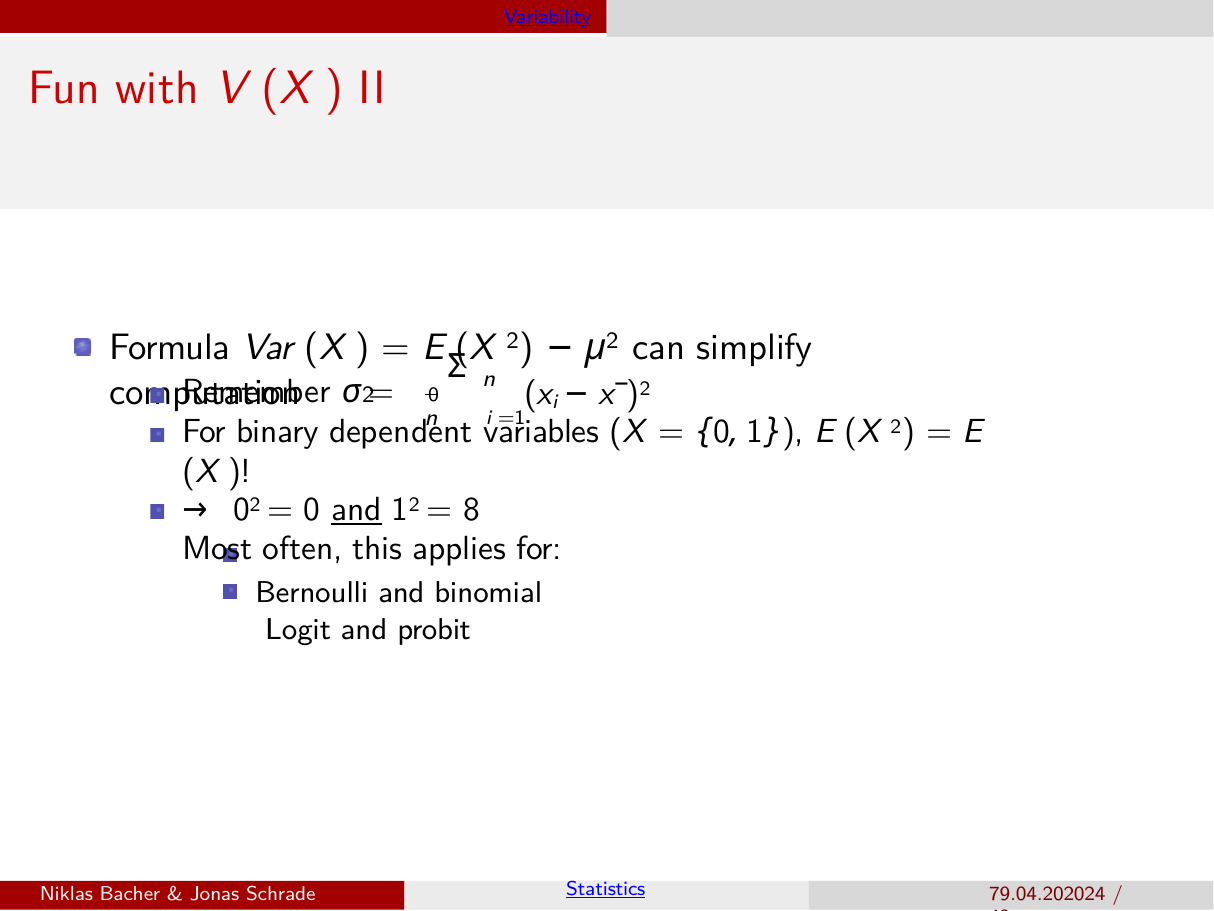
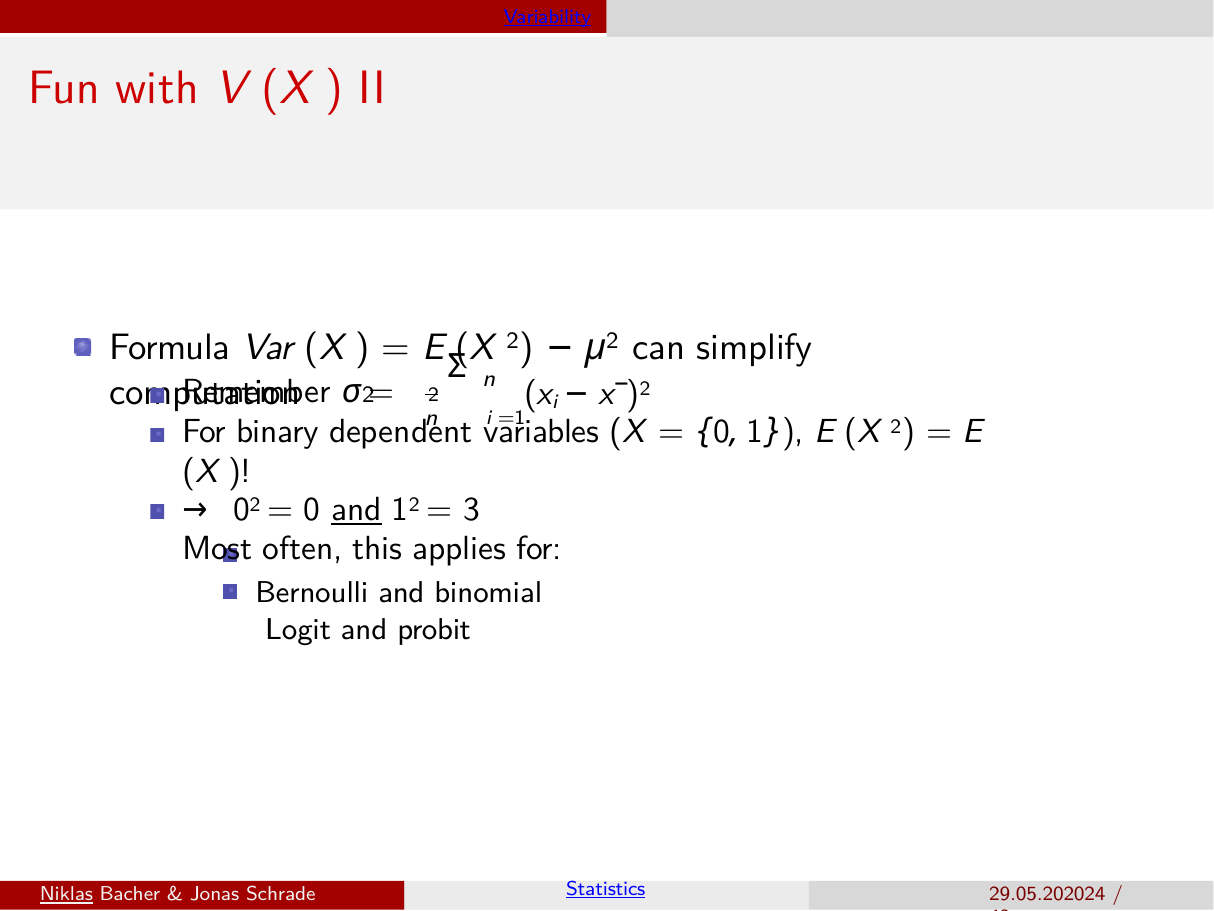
0: 0 -> 2 (434, 395)
8: 8 -> 3 (472, 510)
Niklas underline: none -> present (66, 895)
79.04.202024: 79.04.202024 -> 29.05.202024 (1047, 895)
